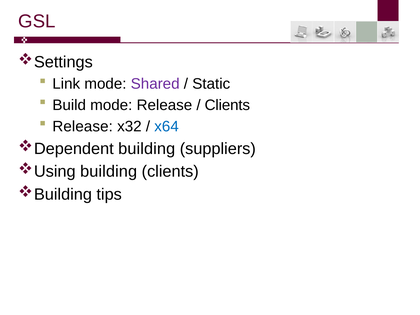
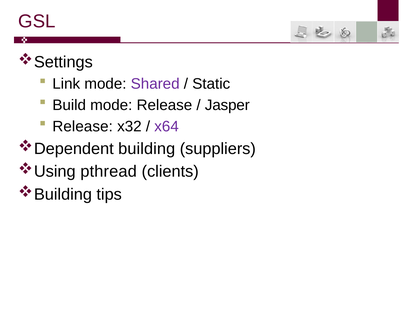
Clients: Clients -> Jasper (227, 105)
x64 colour: blue -> purple (167, 126)
building: building -> pthread (109, 171)
